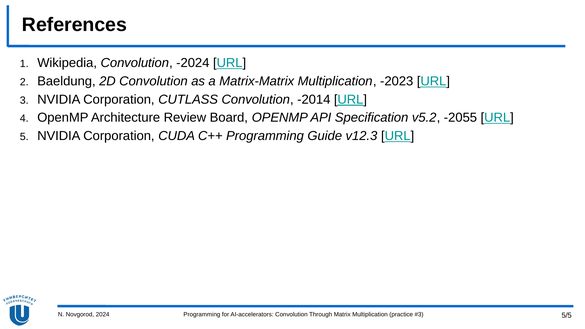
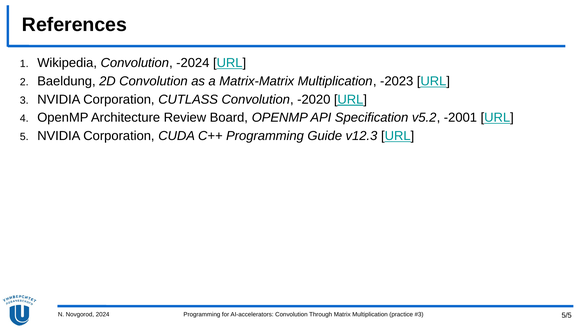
-2014: -2014 -> -2020 (314, 99)
-2055: -2055 -> -2001 (460, 118)
